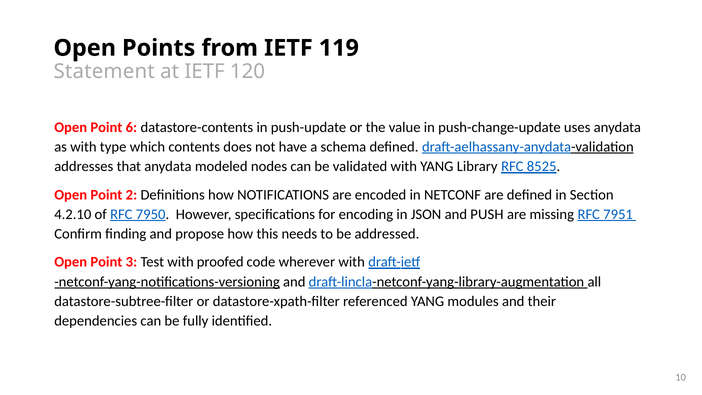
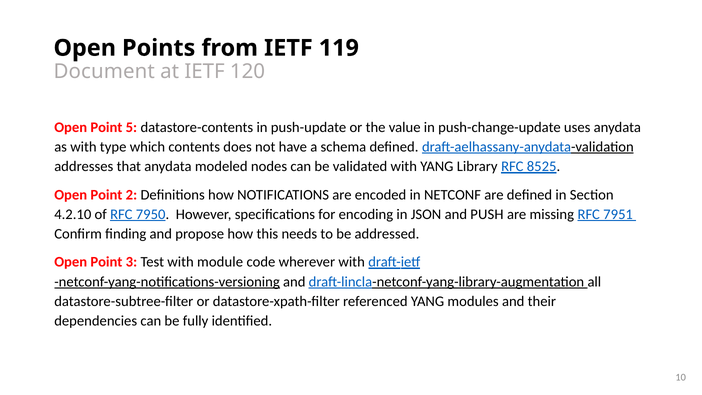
Statement: Statement -> Document (104, 72)
6: 6 -> 5 (131, 127)
proofed: proofed -> module (220, 262)
